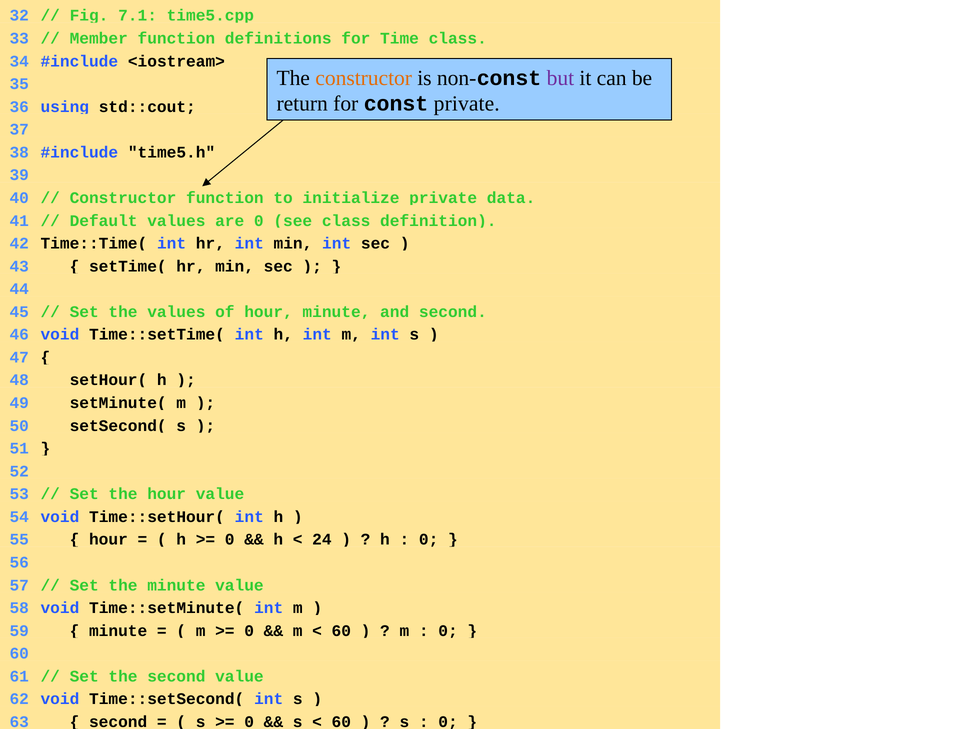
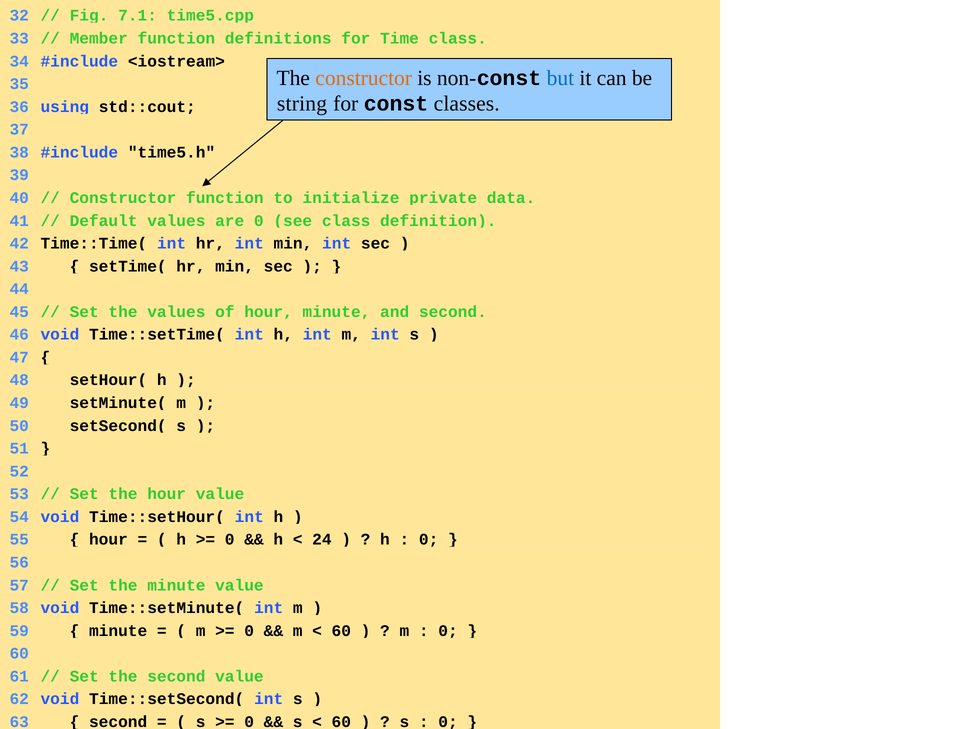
but colour: purple -> blue (560, 78)
return: return -> string (302, 104)
const private: private -> classes (467, 104)
